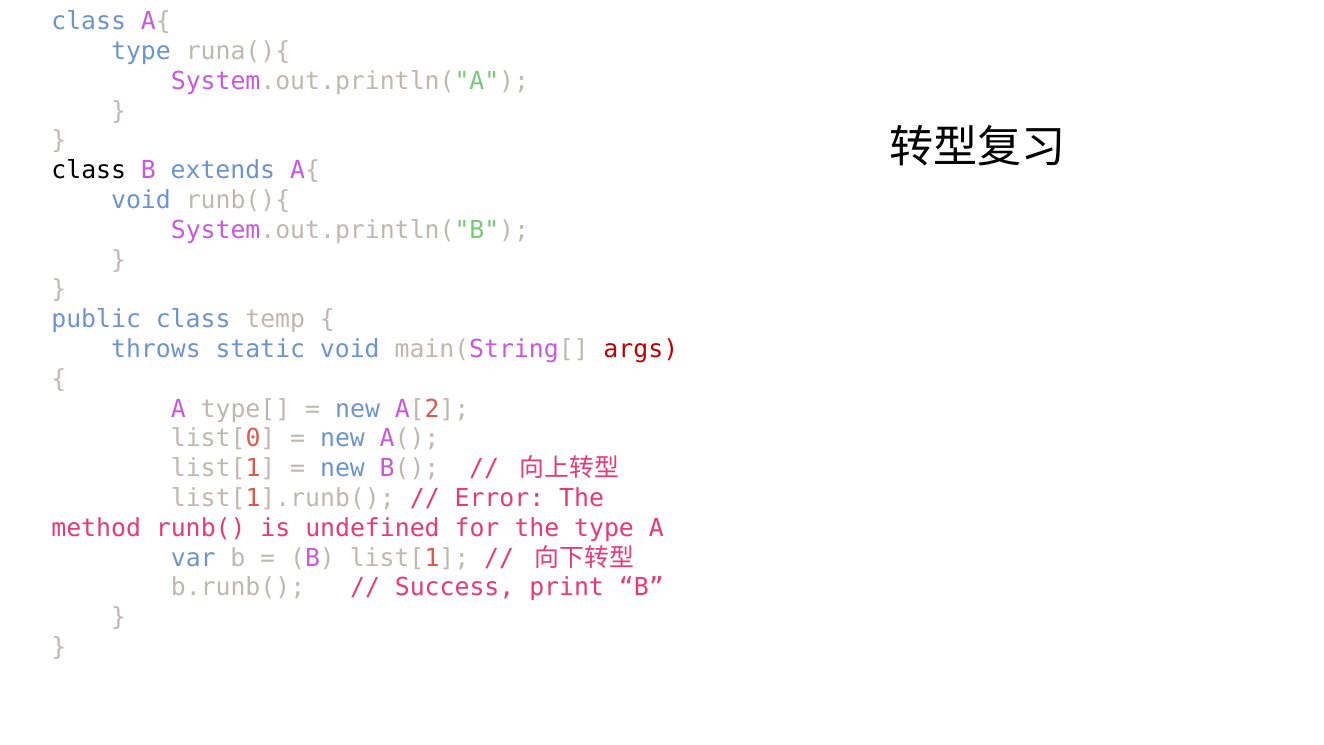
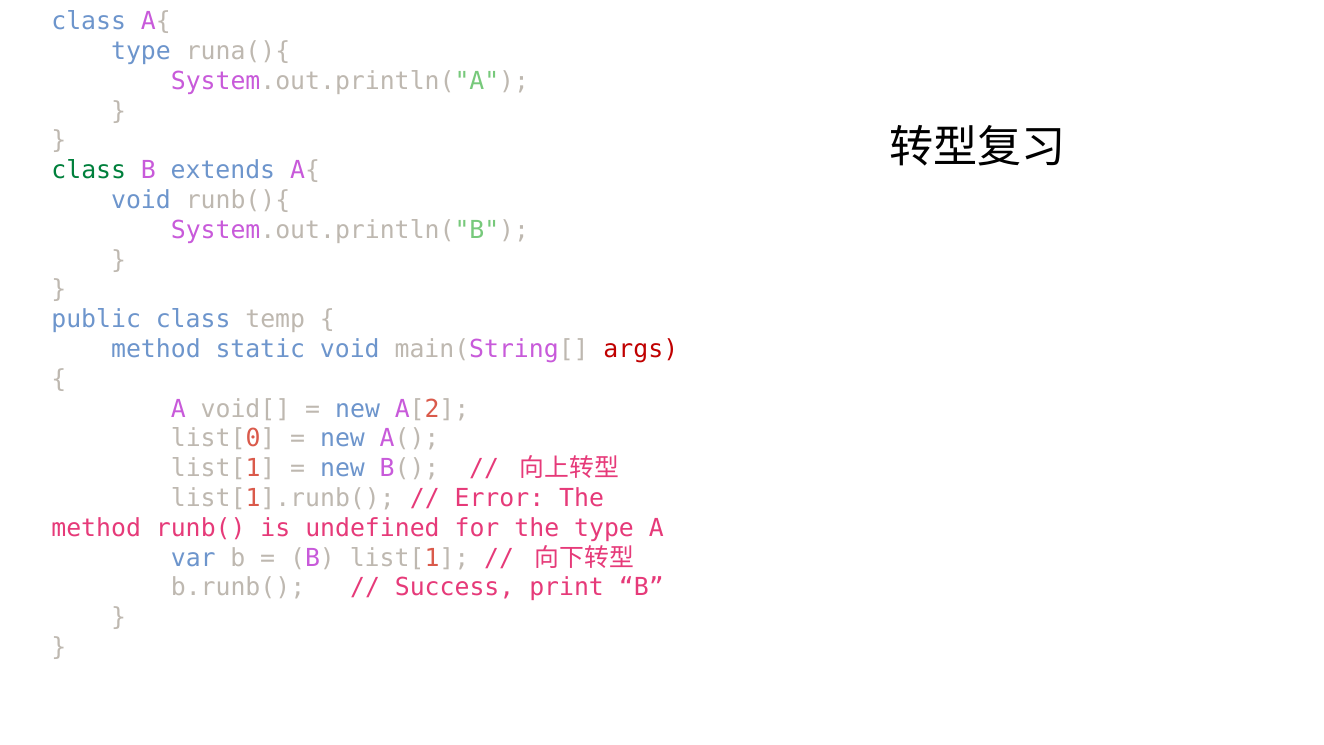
class colour: black -> green (89, 170)
throws: throws -> method (156, 349)
type[: type[ -> void[ (245, 409)
